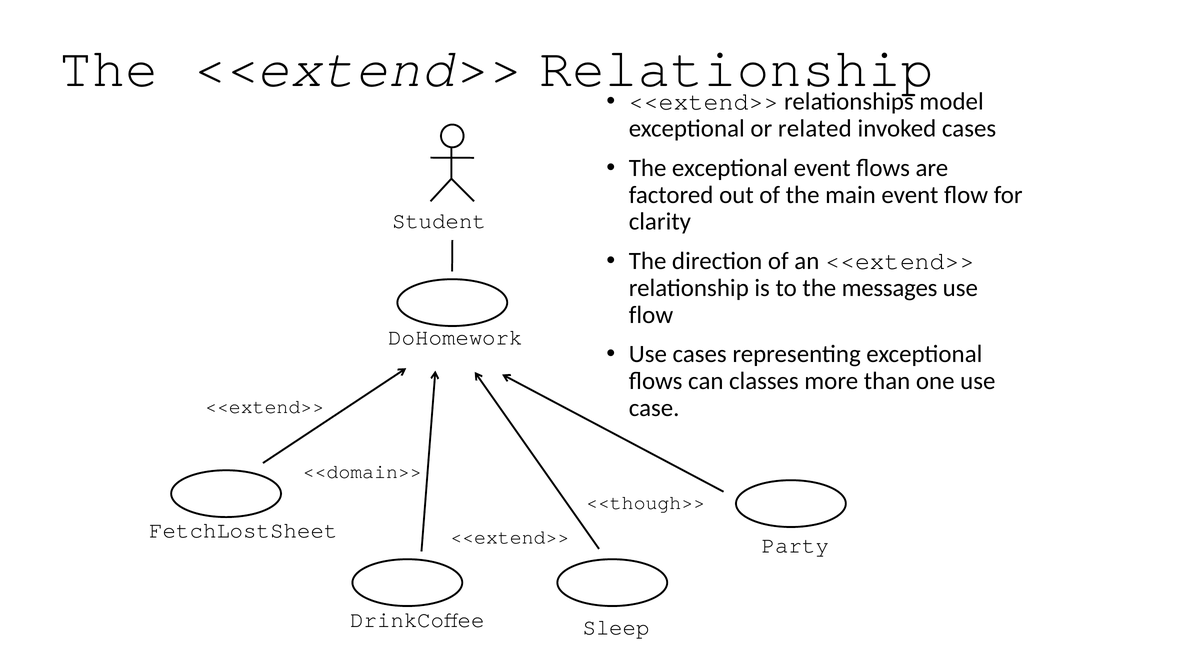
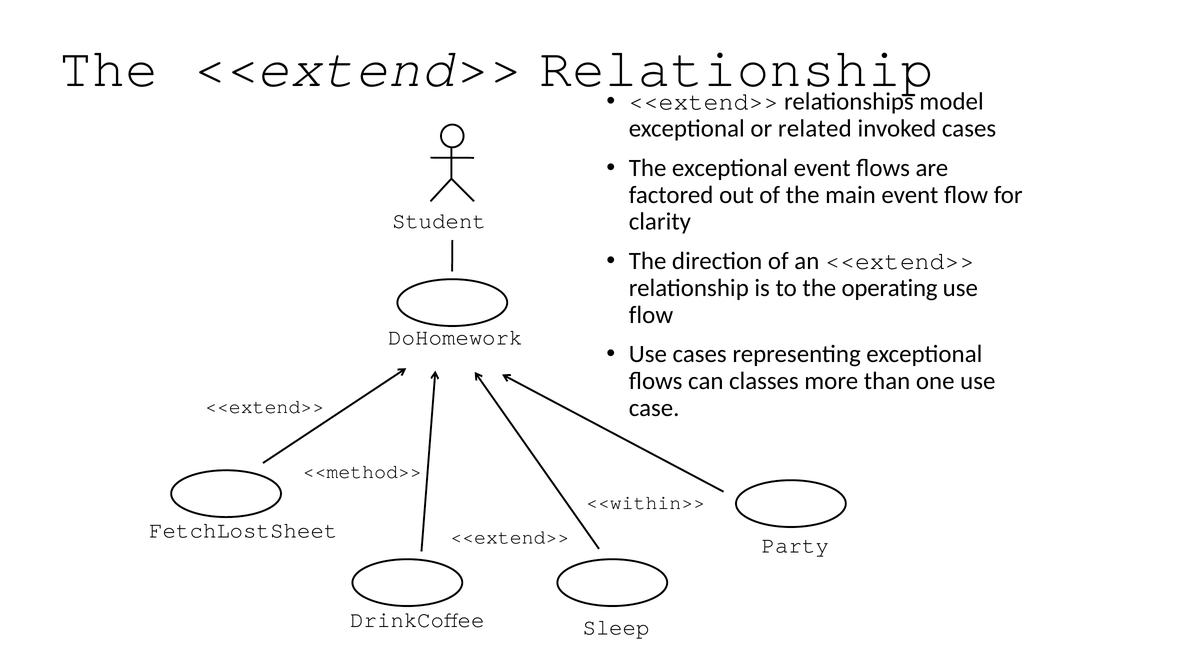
messages: messages -> operating (890, 288)
<<domain>>: <<domain>> -> <<method>> (362, 472)
<<though>>: <<though>> -> <<within>> (646, 503)
